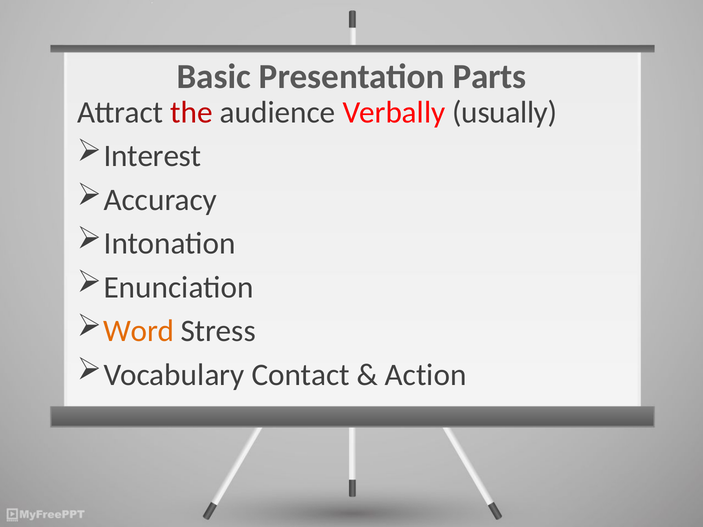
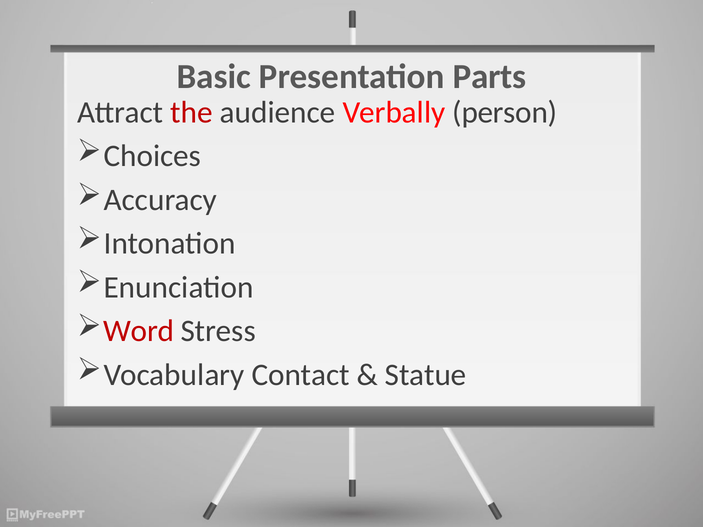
usually: usually -> person (505, 112)
Interest: Interest -> Choices (152, 156)
Word colour: orange -> red (139, 331)
Action: Action -> Statue (426, 375)
